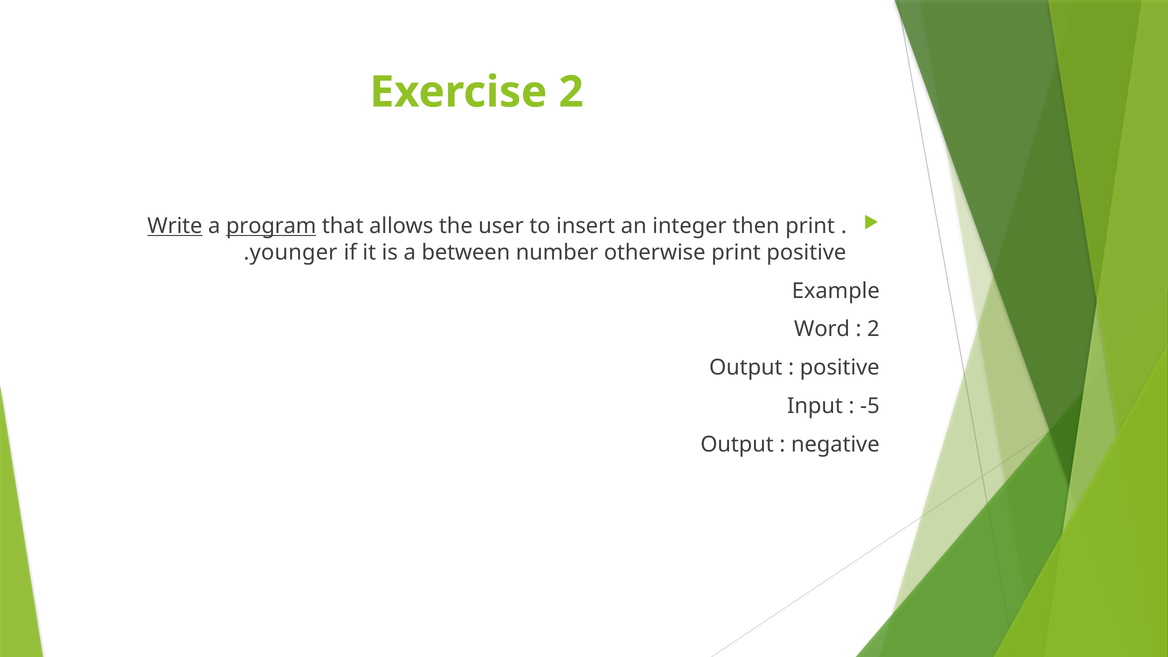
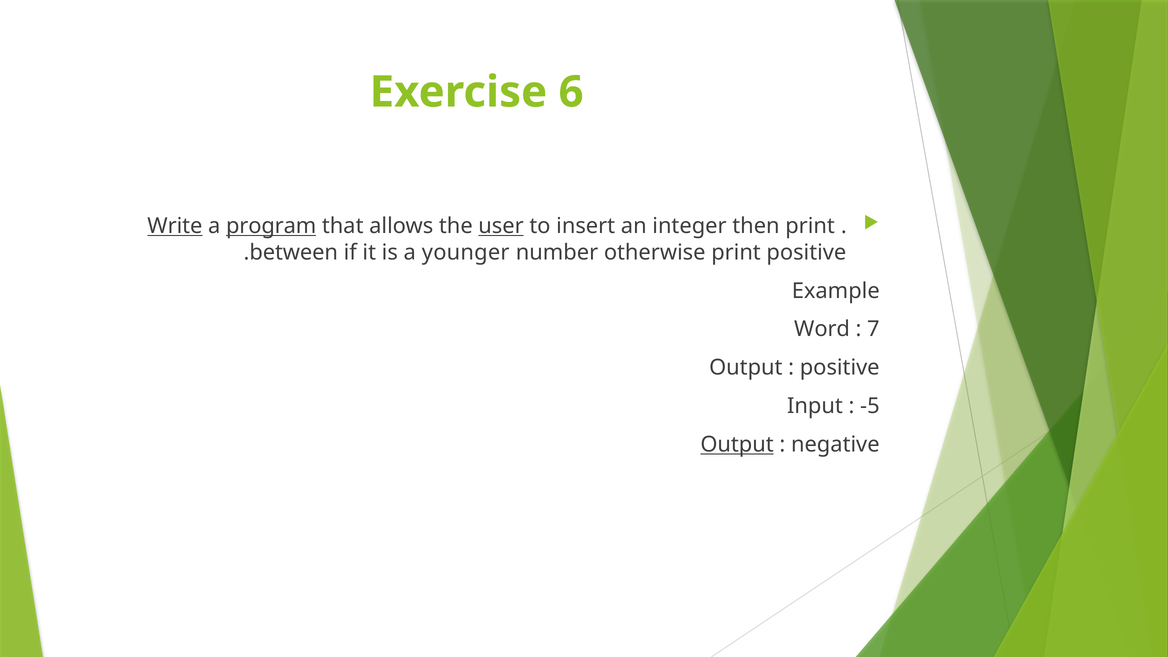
Exercise 2: 2 -> 6 (571, 92)
user underline: none -> present (501, 226)
younger: younger -> between (294, 252)
between: between -> younger (466, 252)
2: 2 -> 7 (873, 329)
Output underline: none -> present (737, 445)
